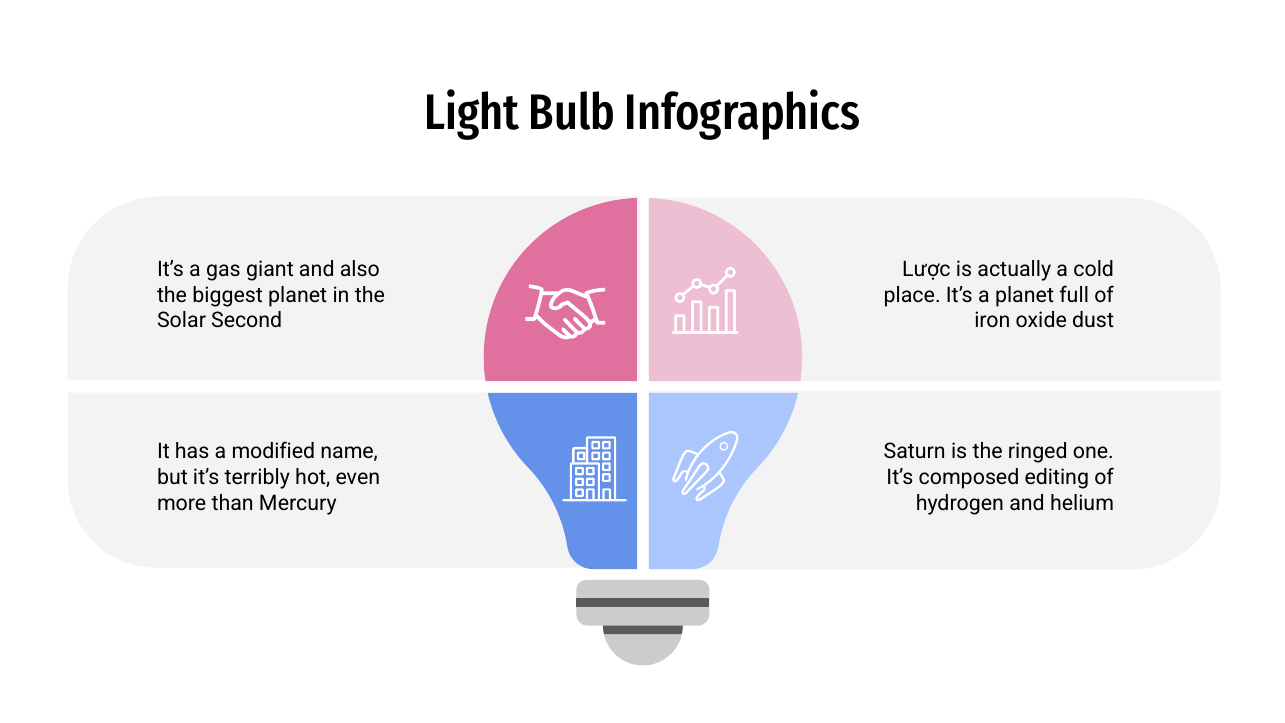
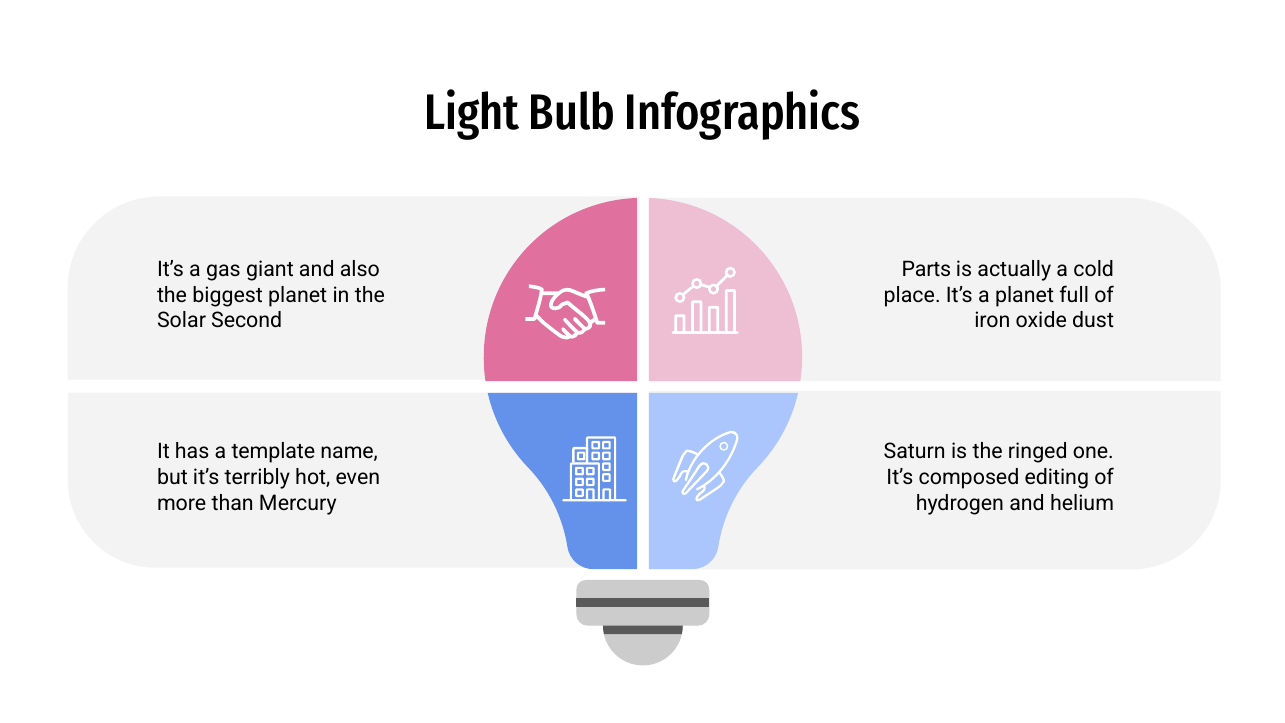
Lược: Lược -> Parts (926, 269)
modified: modified -> template (273, 451)
